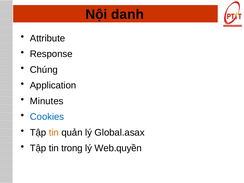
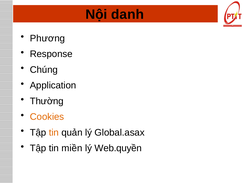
Attribute: Attribute -> Phương (47, 38)
Minutes: Minutes -> Thường (47, 101)
Cookies colour: blue -> orange (47, 117)
trong: trong -> miền (72, 148)
